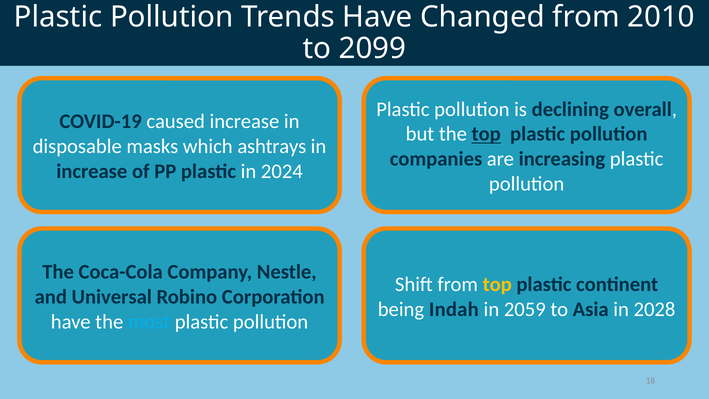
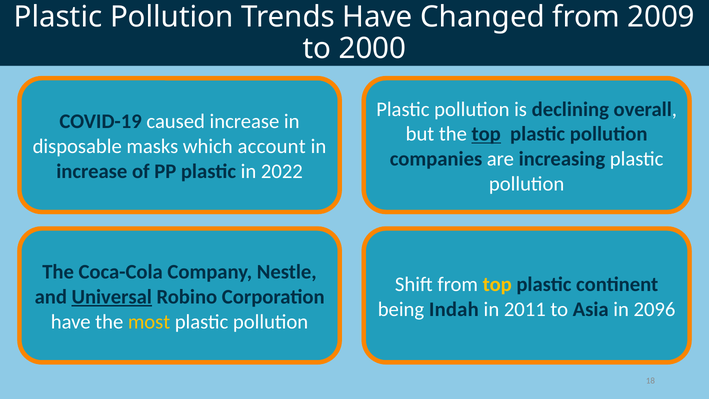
2010: 2010 -> 2009 (661, 17)
2099: 2099 -> 2000 (373, 49)
ashtrays: ashtrays -> account (272, 146)
2024: 2024 -> 2022 (282, 171)
Universal underline: none -> present (112, 297)
2059: 2059 -> 2011 (525, 309)
2028: 2028 -> 2096 (654, 309)
most colour: light blue -> yellow (149, 322)
